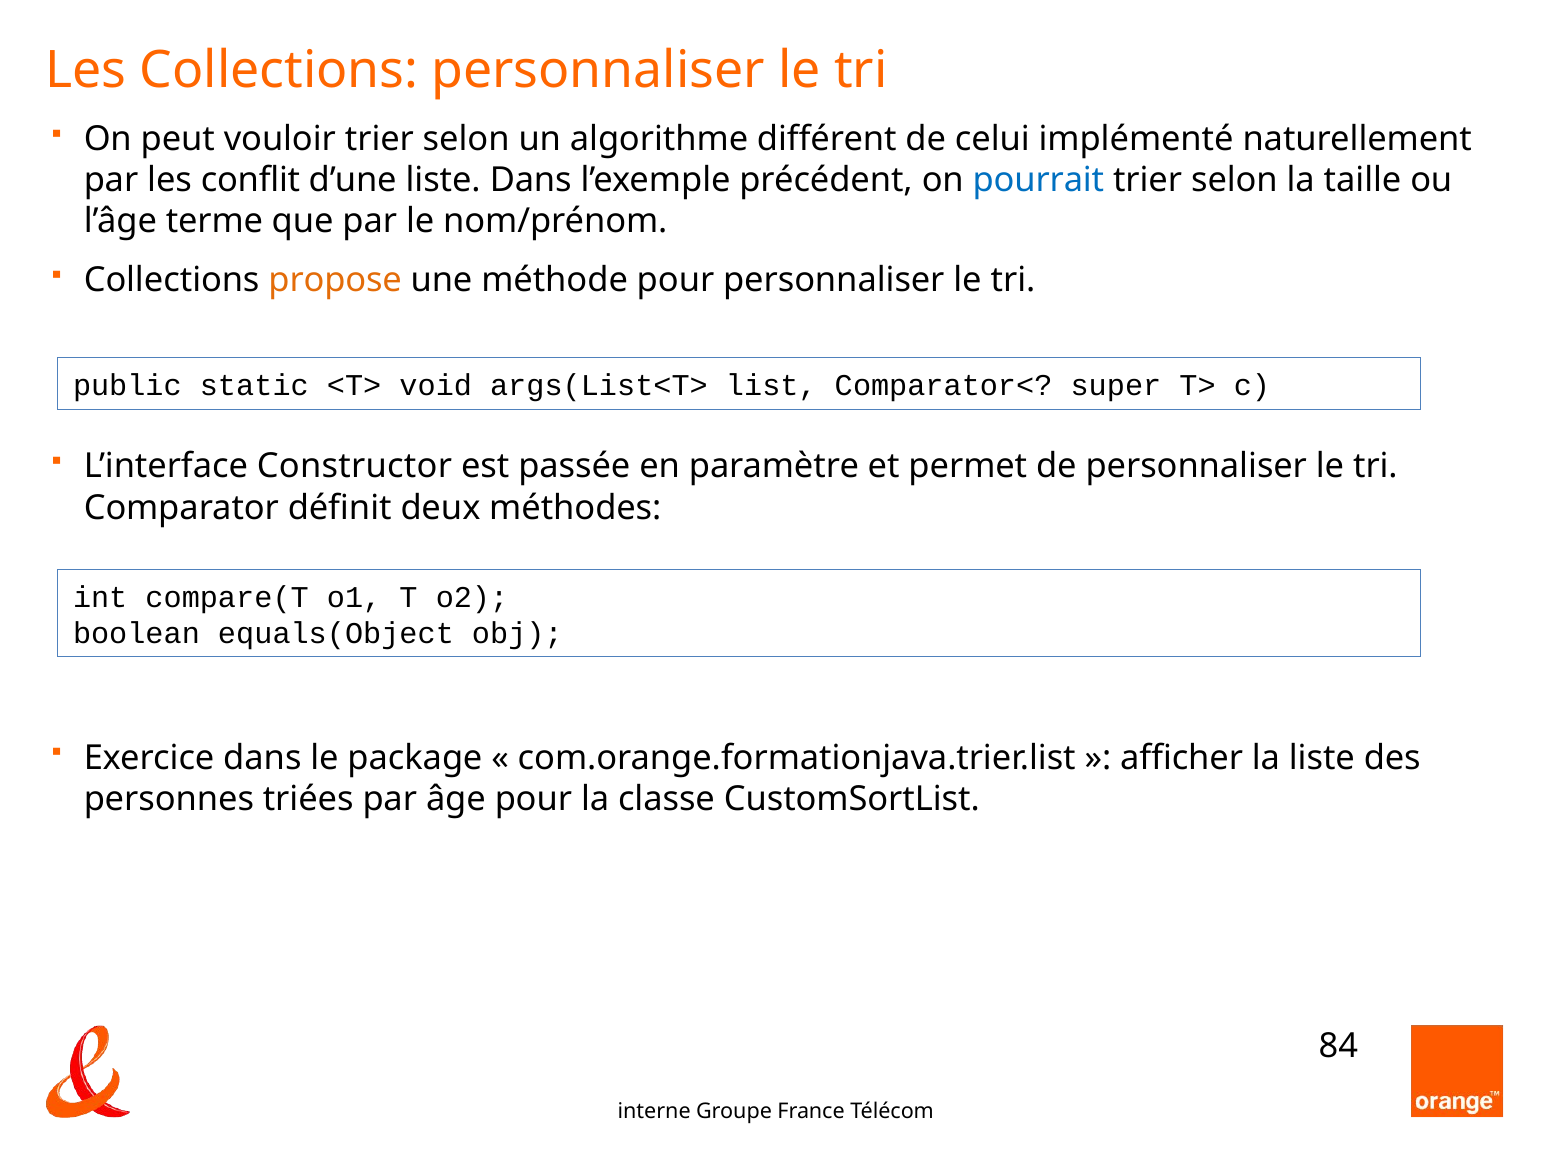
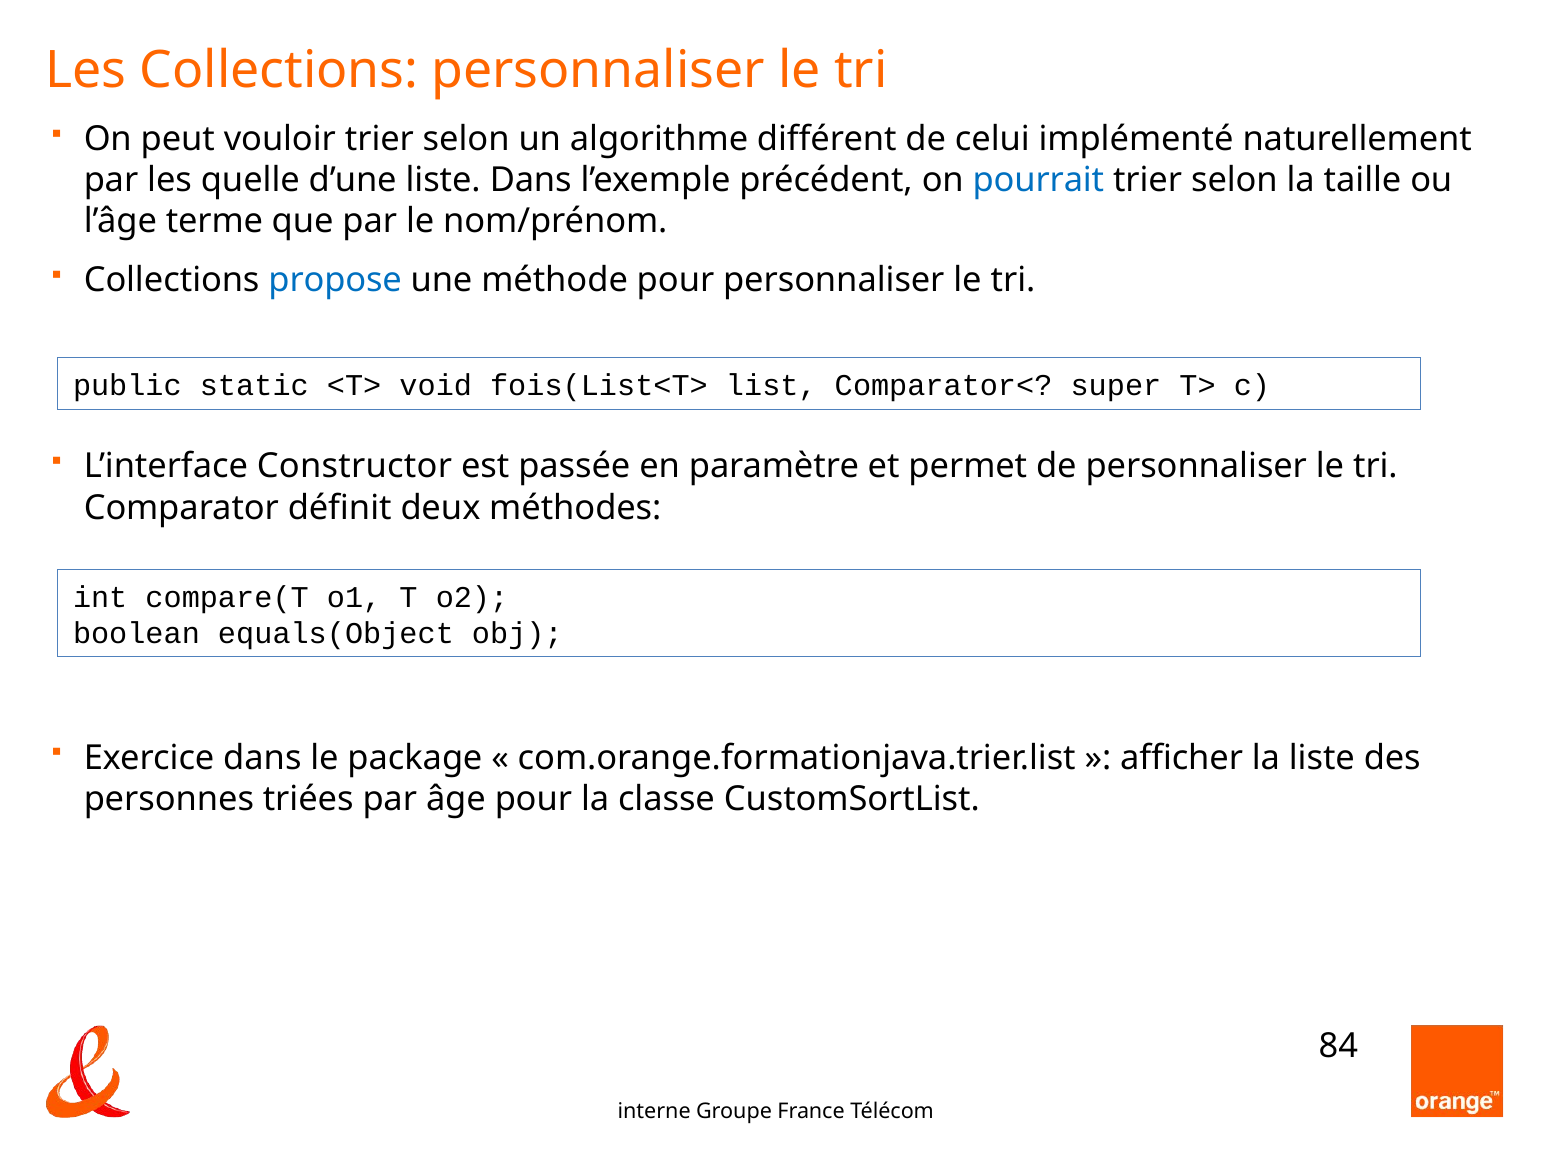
conflit: conflit -> quelle (250, 180)
propose colour: orange -> blue (335, 280)
args(List<T>: args(List<T> -> fois(List<T> (599, 386)
